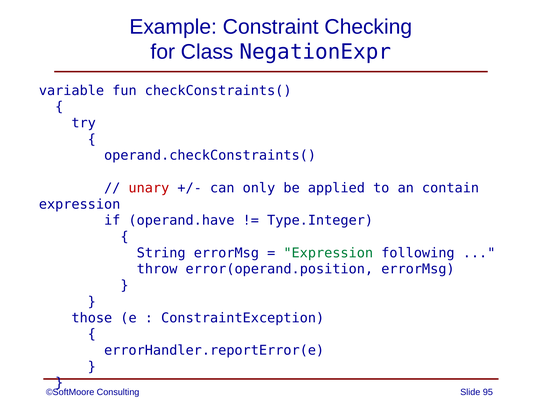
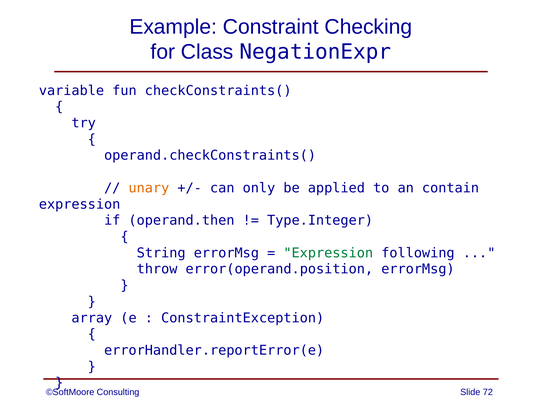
unary colour: red -> orange (149, 188)
operand.have: operand.have -> operand.then (181, 221)
those: those -> array (92, 318)
95: 95 -> 72 (488, 393)
